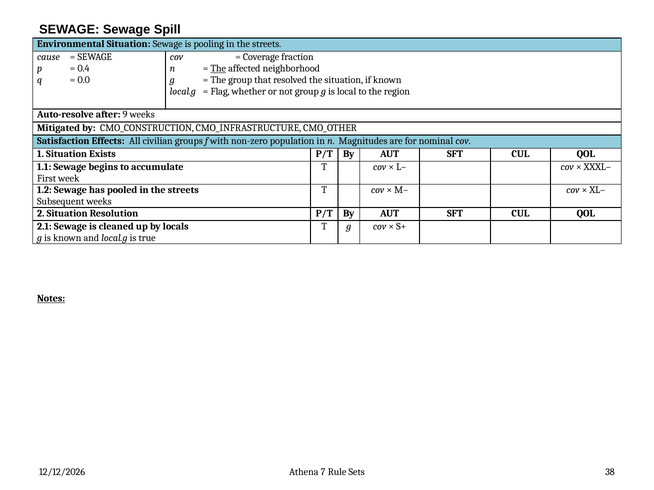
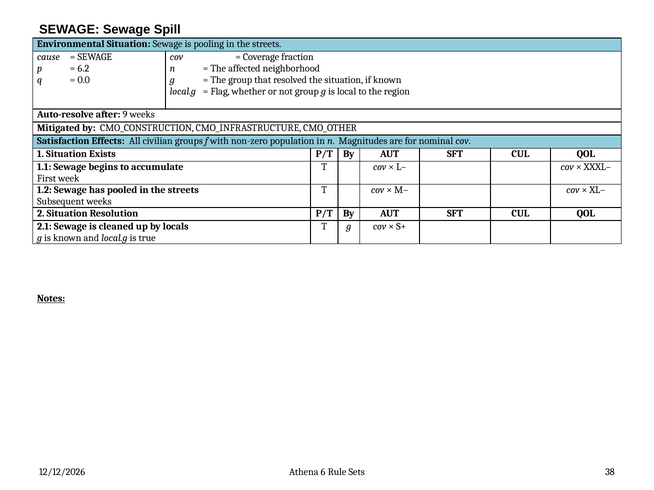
0.4: 0.4 -> 6.2 (83, 69)
The underline: present -> none (218, 69)
7: 7 -> 6 (323, 473)
